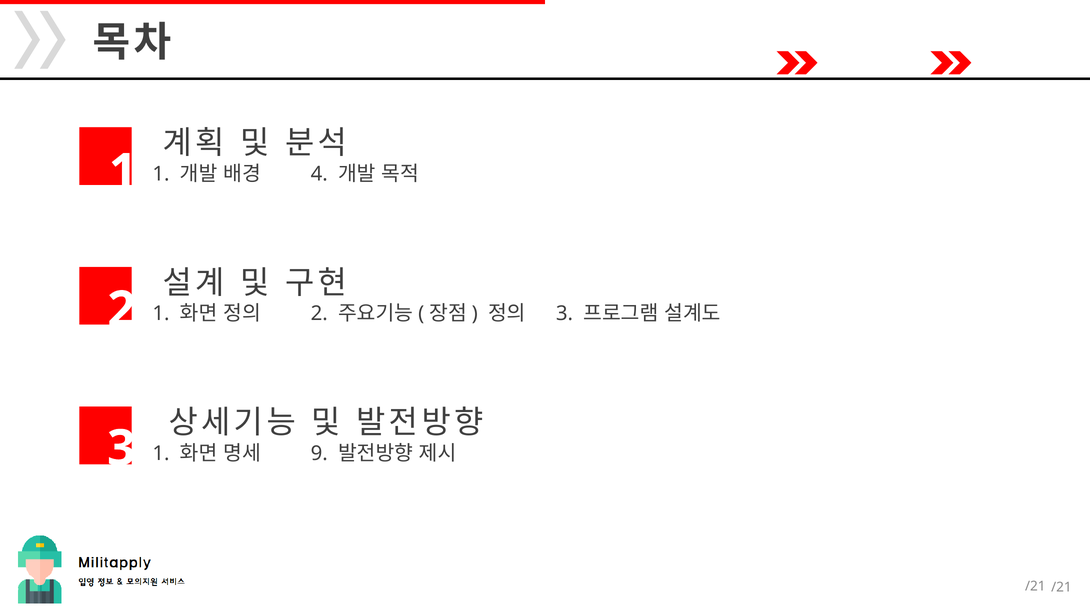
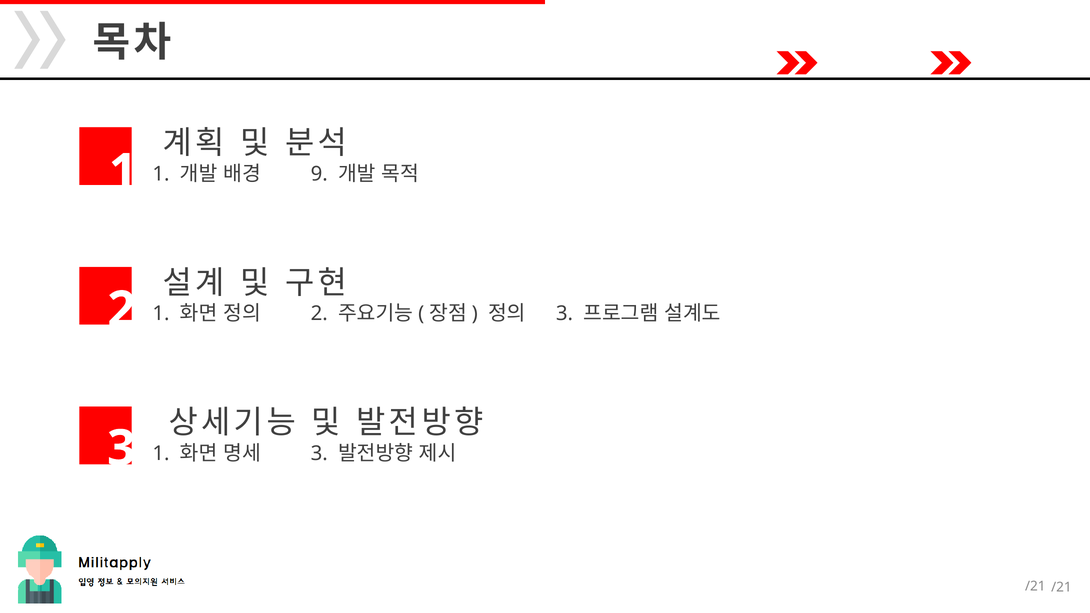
4: 4 -> 9 (319, 174)
9: 9 -> 3 (319, 453)
